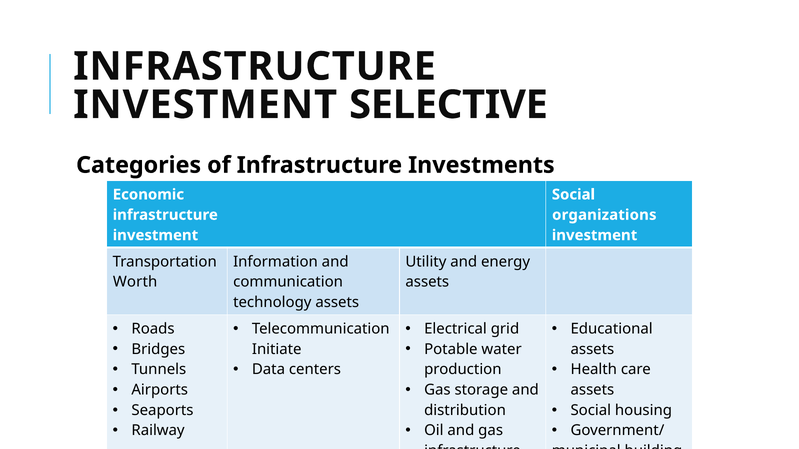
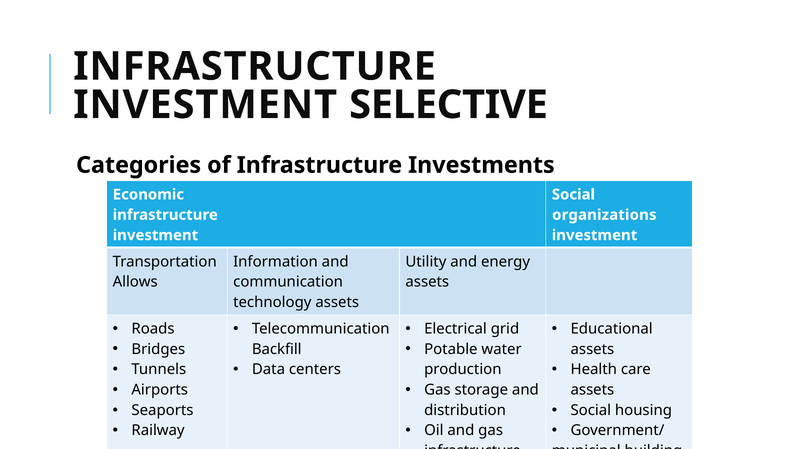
Worth: Worth -> Allows (135, 282)
Initiate: Initiate -> Backfill (277, 349)
